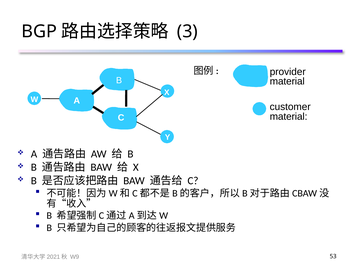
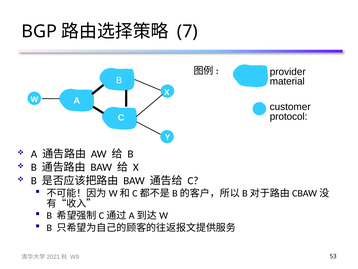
3: 3 -> 7 (187, 31)
material: material -> protocol (289, 116)
